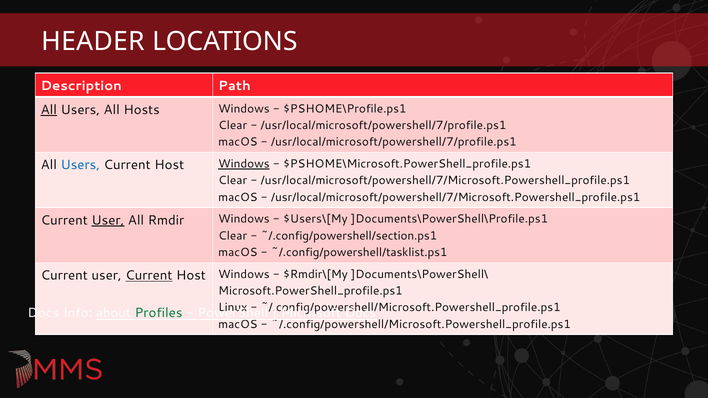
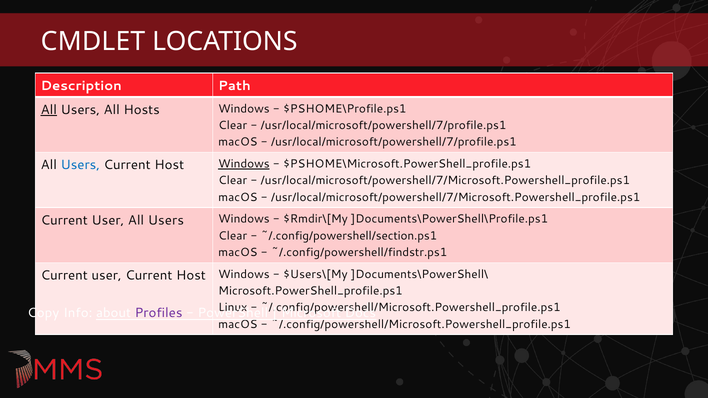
HEADER: HEADER -> CMDLET (93, 42)
User underline: present -> none (108, 220)
Rmdir: Rmdir -> Users (166, 220)
$Users\[My: $Users\[My -> $Rmdir\[My (315, 219)
~/.config/powershell/tasklist.ps1: ~/.config/powershell/tasklist.ps1 -> ~/.config/powershell/findstr.ps1 (359, 252)
Current underline: present -> none (149, 276)
$Rmdir\[My: $Rmdir\[My -> $Users\[My (315, 274)
Docs: Docs -> Copy (43, 313)
Profiles colour: green -> purple (159, 313)
